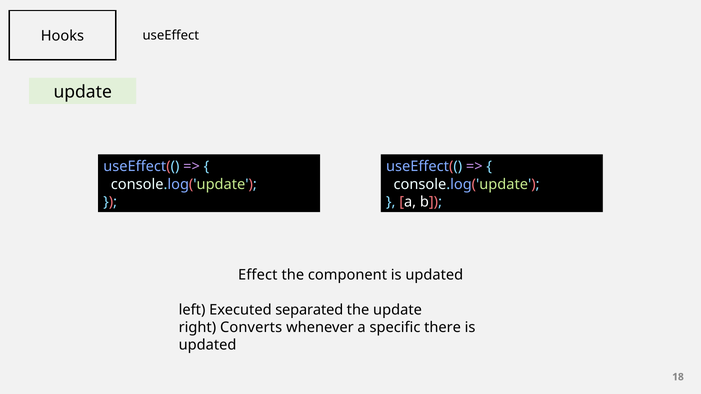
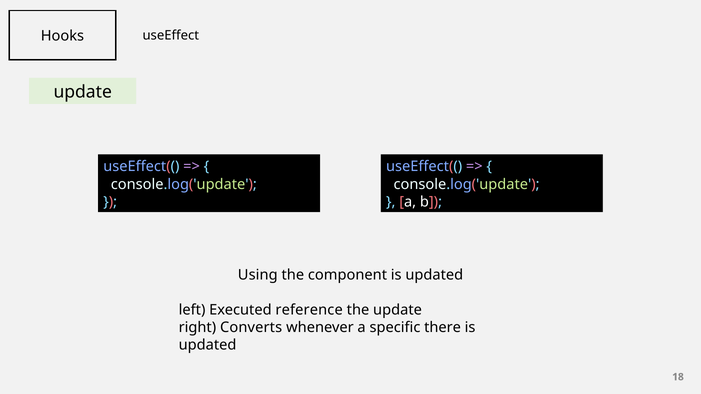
Effect: Effect -> Using (258, 275)
separated: separated -> reference (309, 310)
